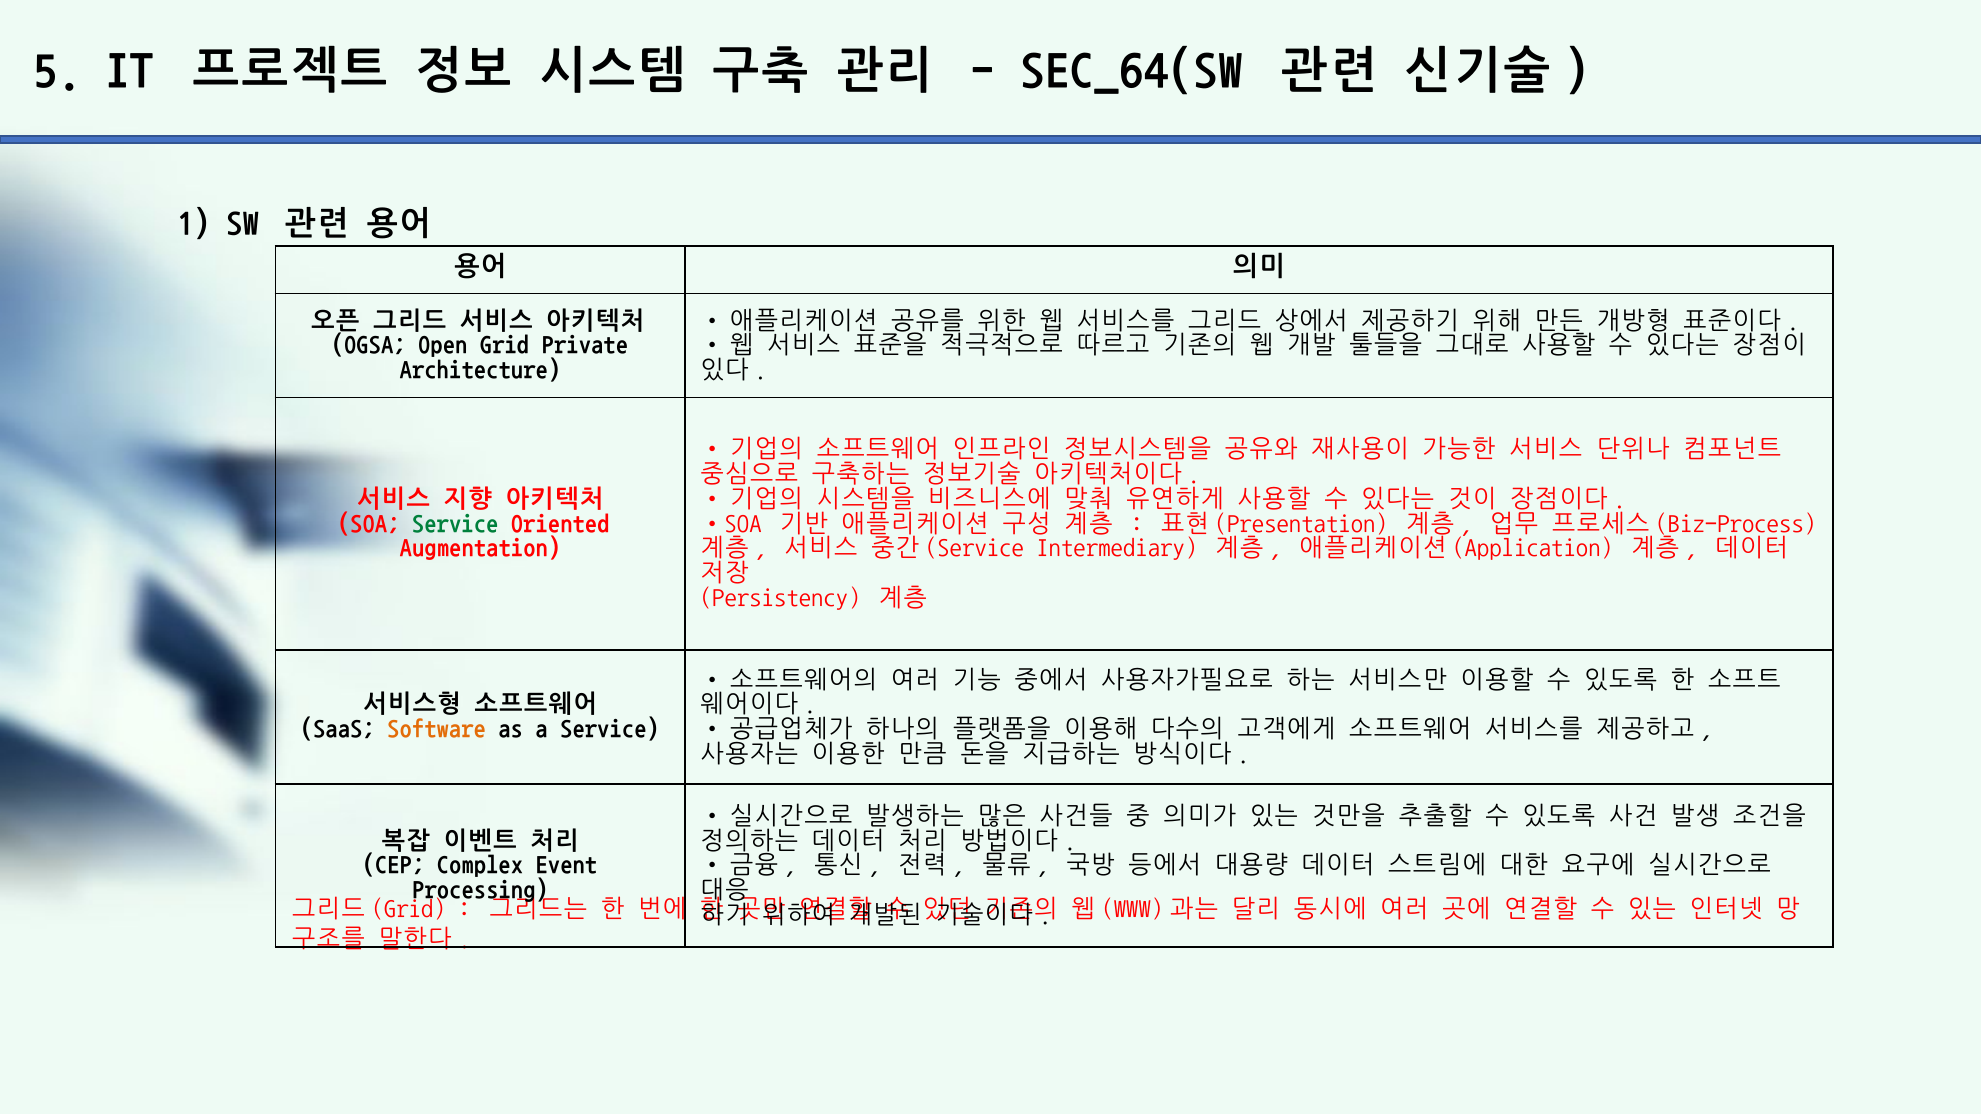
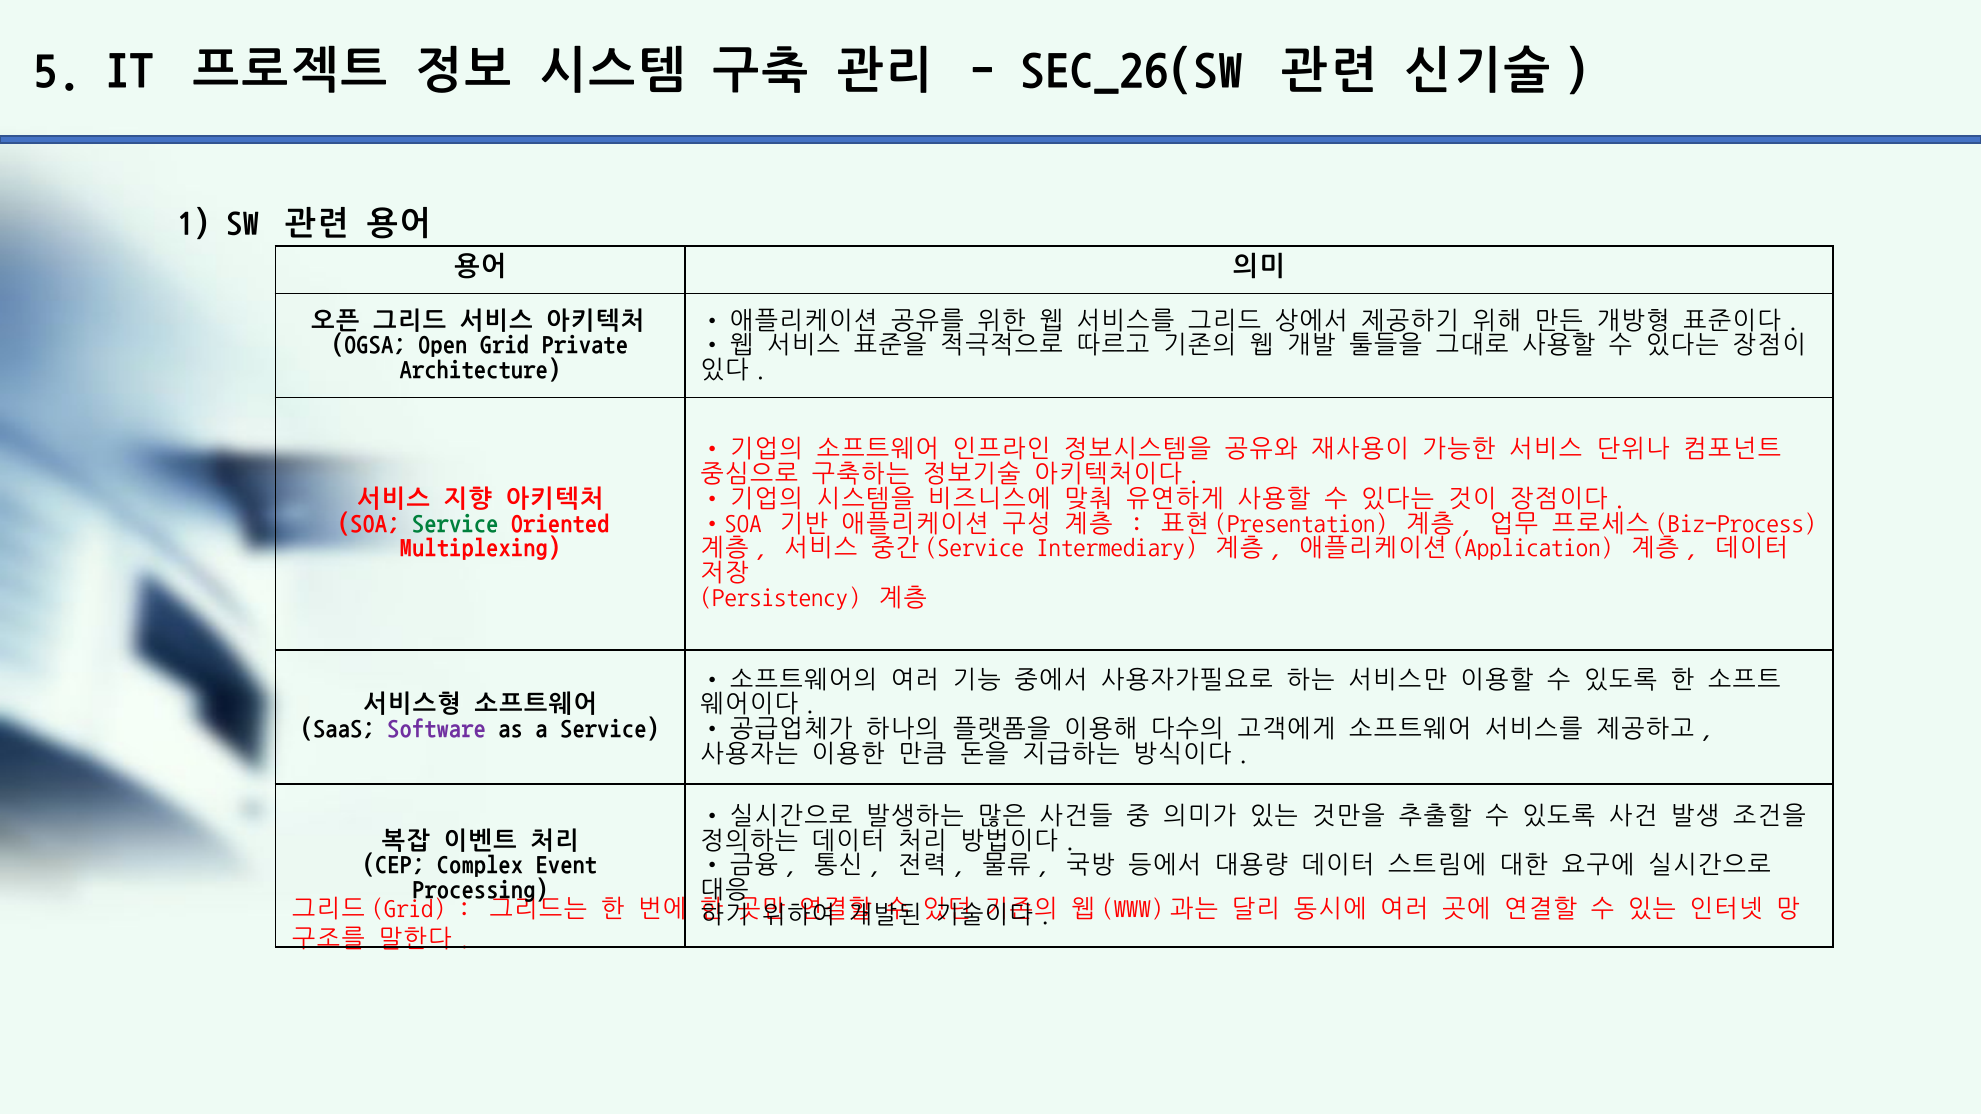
SEC_64(SW: SEC_64(SW -> SEC_26(SW (1132, 69)
Augmentation: Augmentation -> Multiplexing (480, 548)
Software colour: orange -> purple (437, 729)
